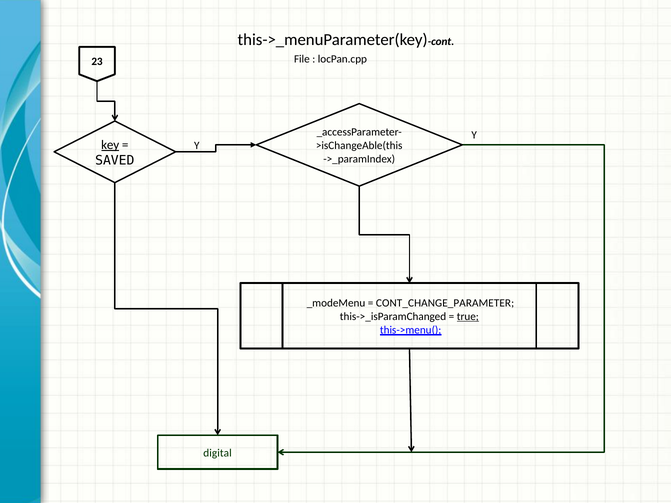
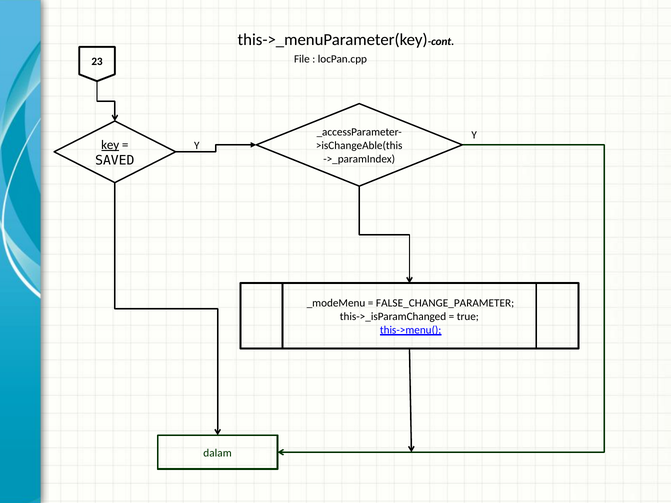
CONT_CHANGE_PARAMETER: CONT_CHANGE_PARAMETER -> FALSE_CHANGE_PARAMETER (445, 303)
true underline: present -> none (468, 317)
digital: digital -> dalam (218, 453)
